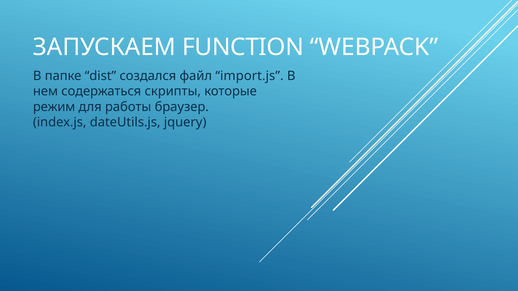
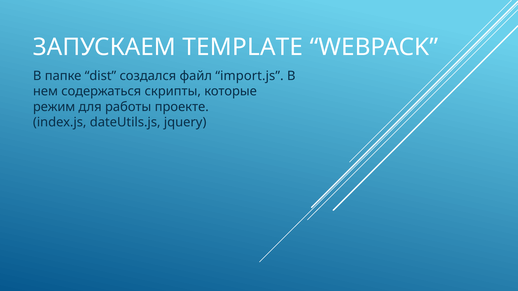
FUNCTION: FUNCTION -> TEMPLATE (243, 47)
браузер: браузер -> проекте (182, 107)
